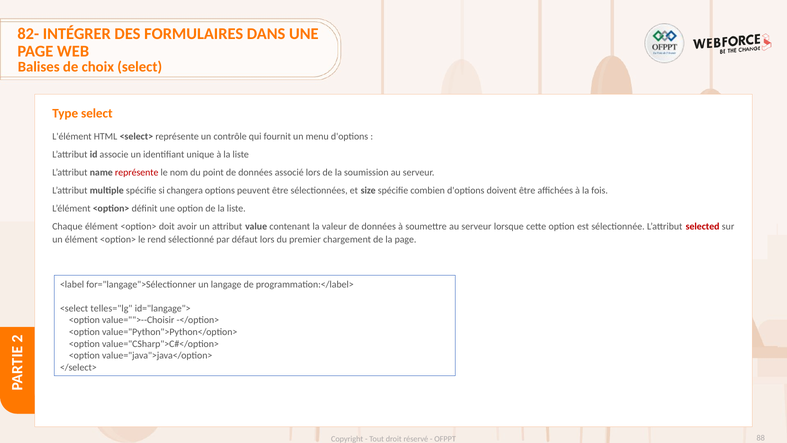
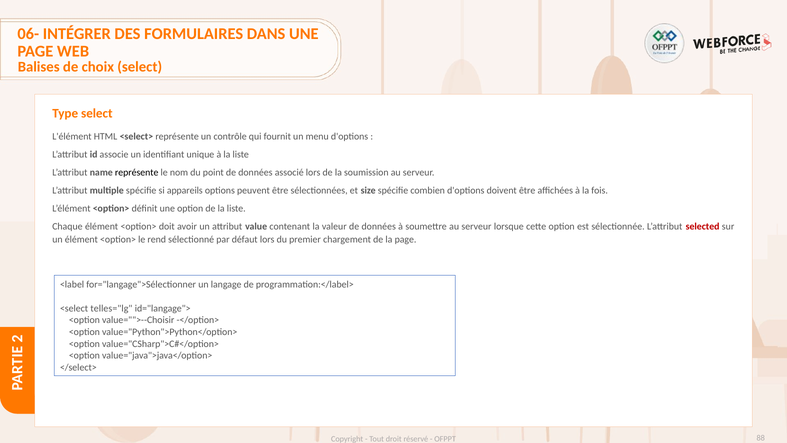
82-: 82- -> 06- (28, 34)
représente colour: red -> black (137, 172)
changera: changera -> appareils (185, 190)
